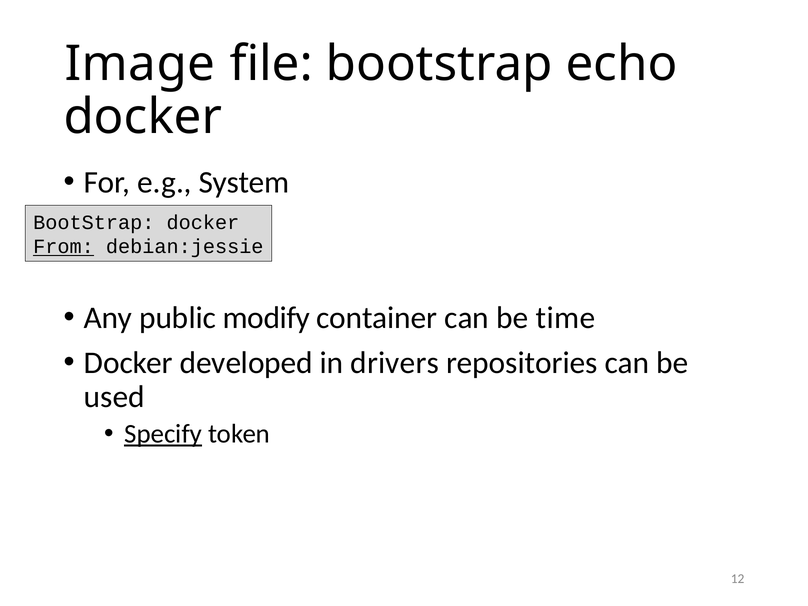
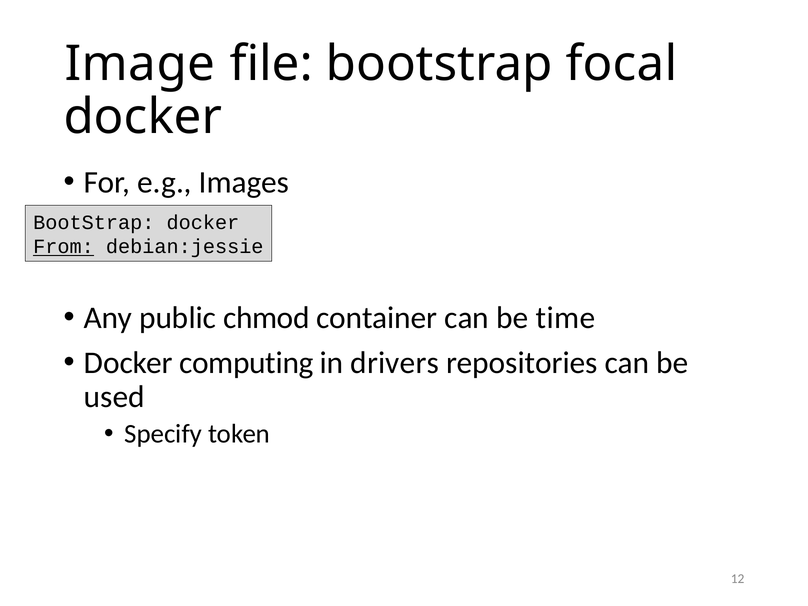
echo: echo -> focal (622, 64)
System: System -> Images (244, 182)
modify: modify -> chmod (266, 318)
developed: developed -> computing (246, 363)
Specify underline: present -> none (163, 434)
